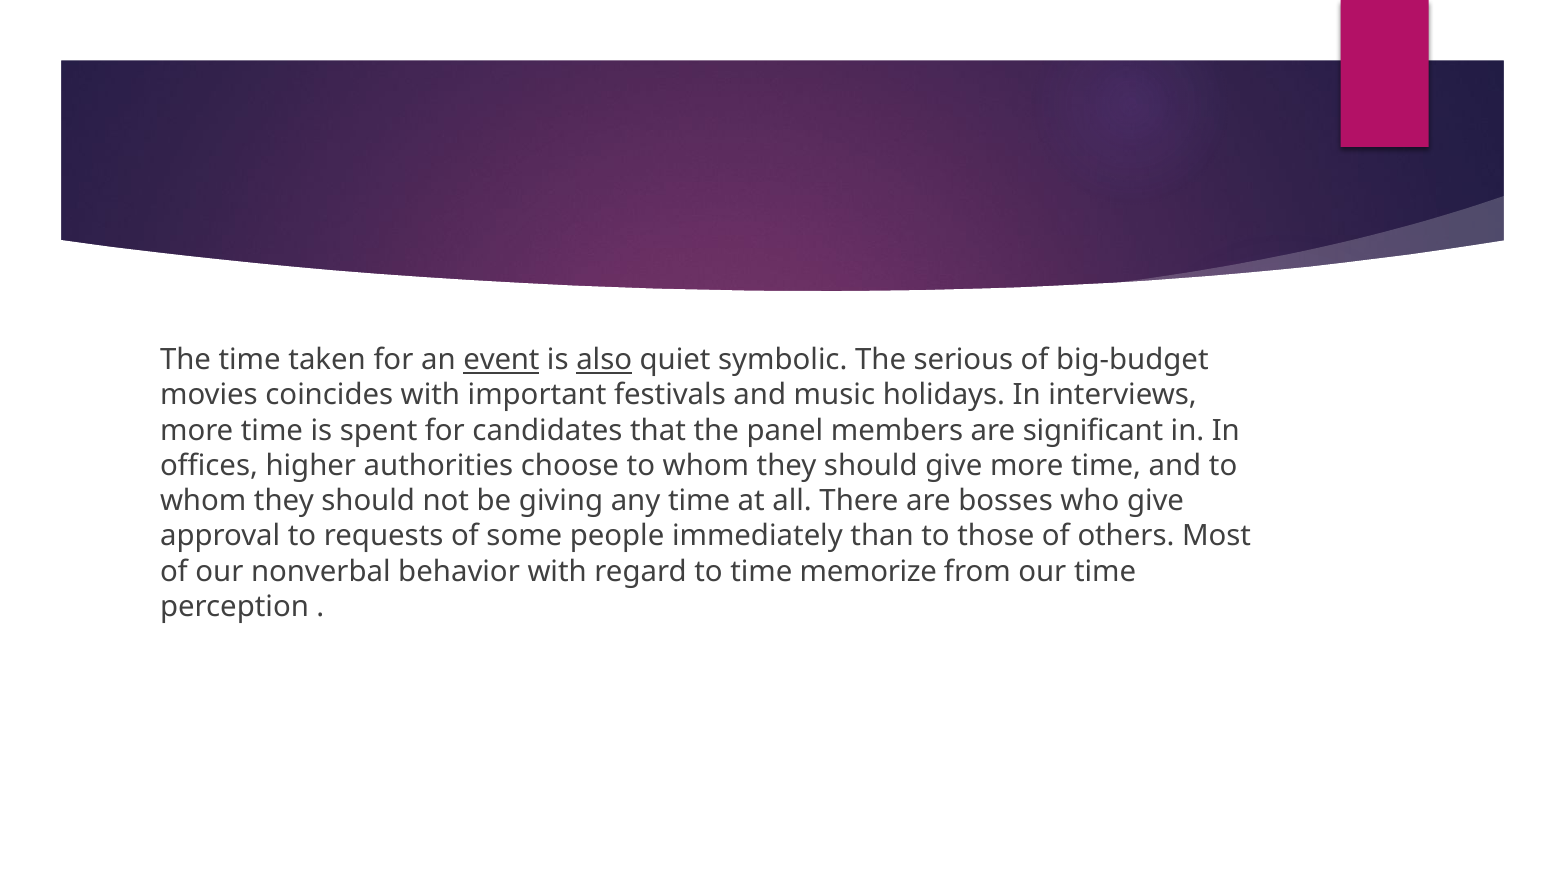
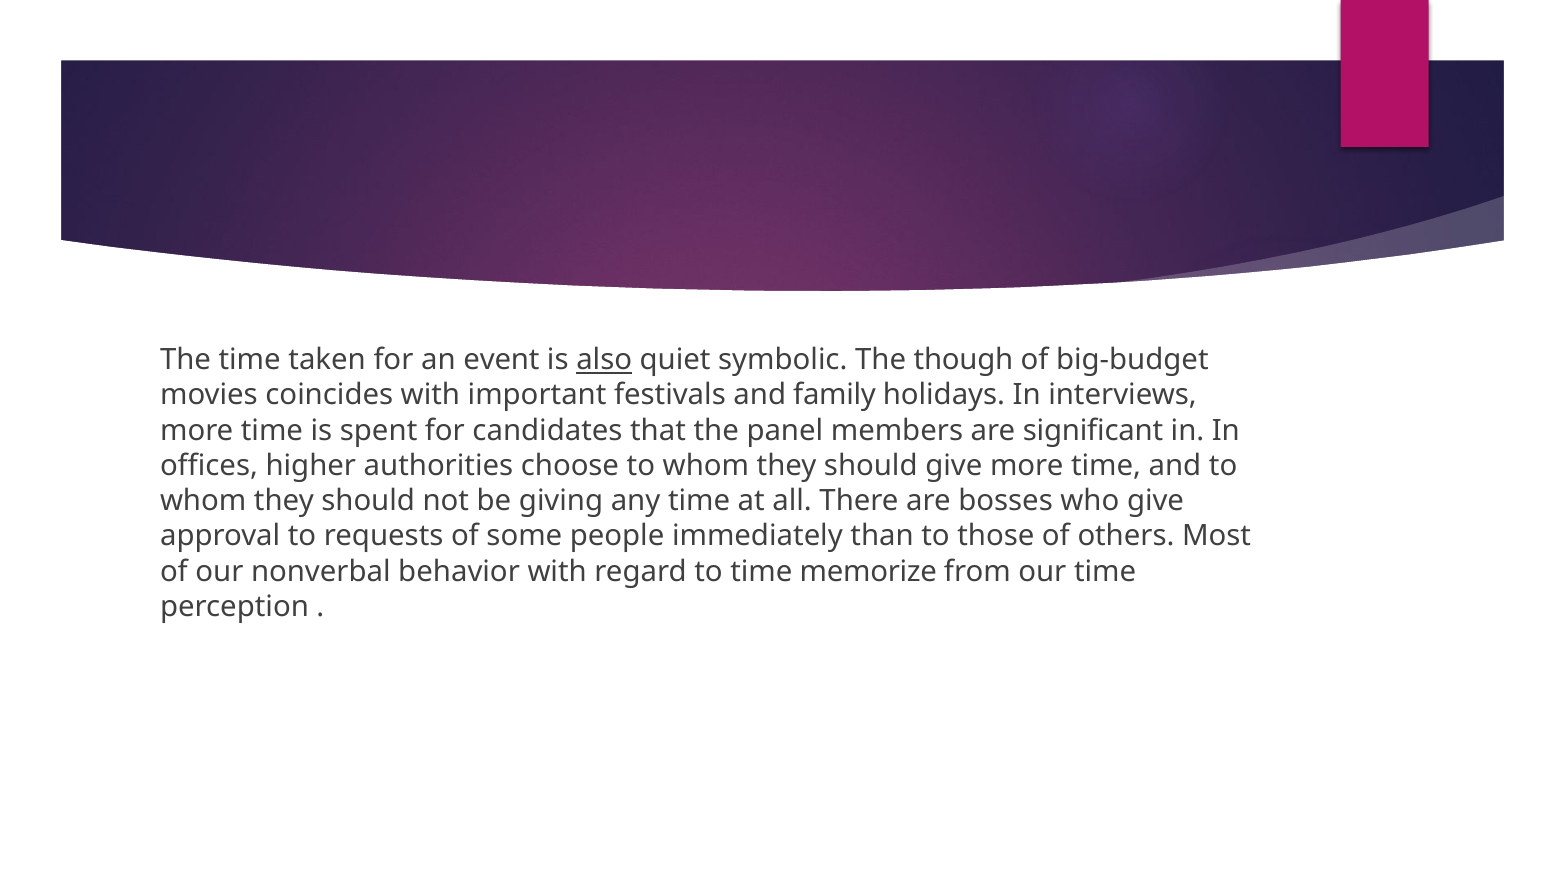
event underline: present -> none (501, 360)
serious: serious -> though (963, 360)
music: music -> family (835, 395)
